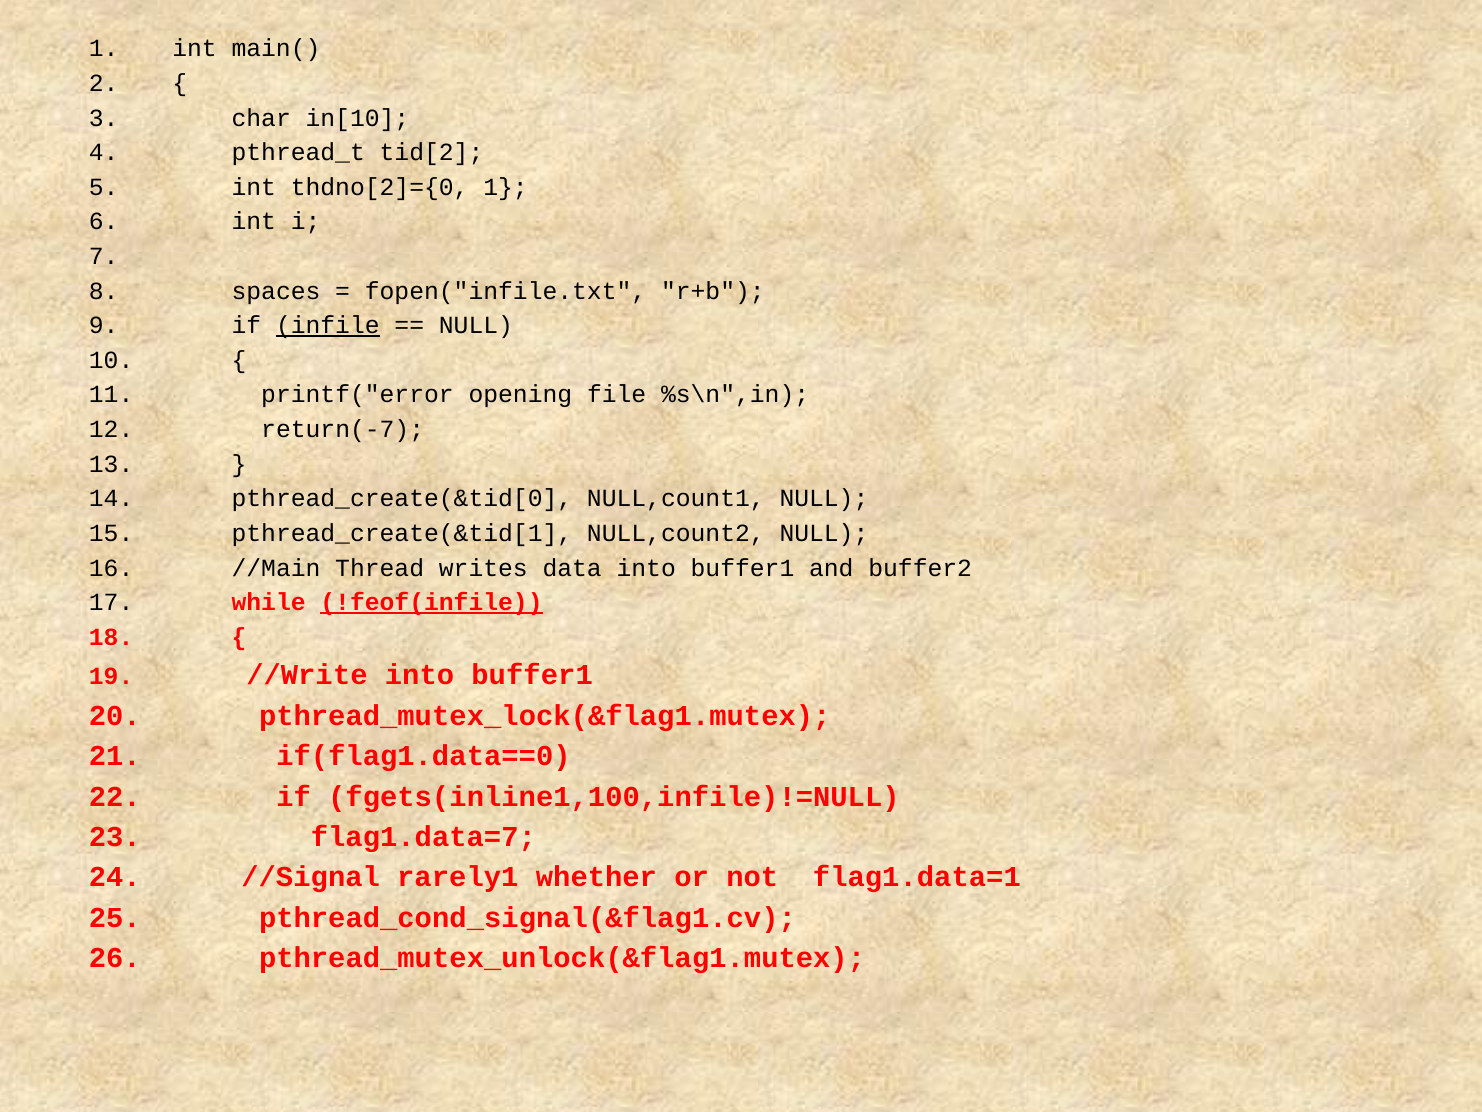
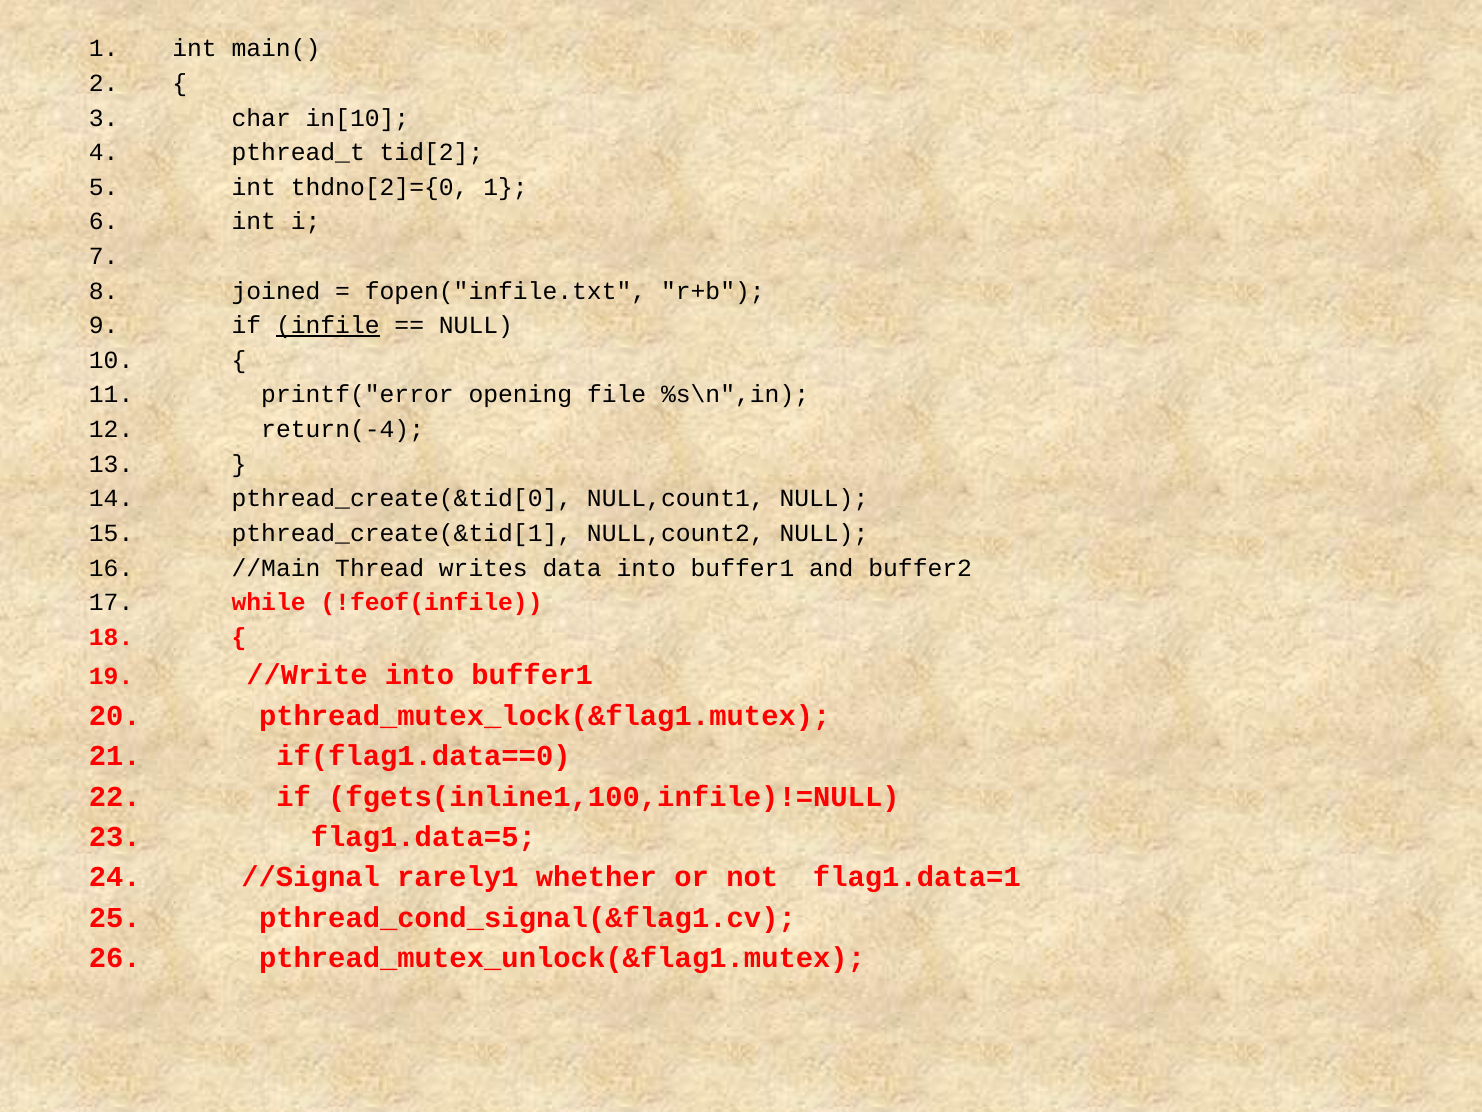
spaces: spaces -> joined (276, 291)
return(-7: return(-7 -> return(-4 (343, 429)
!feof(infile underline: present -> none (431, 602)
flag1.data=7: flag1.data=7 -> flag1.data=5 (423, 837)
